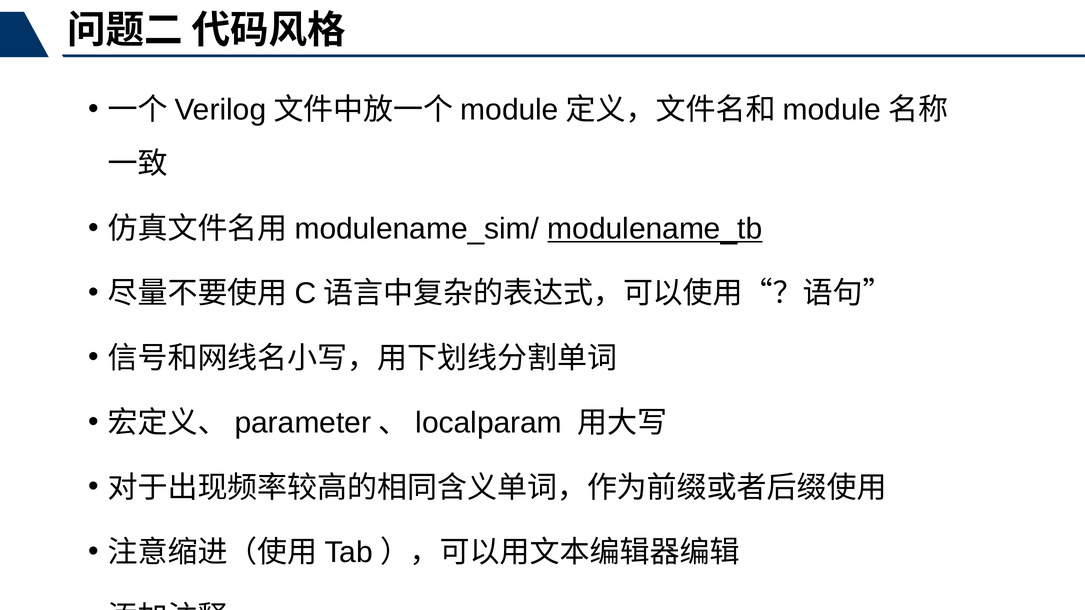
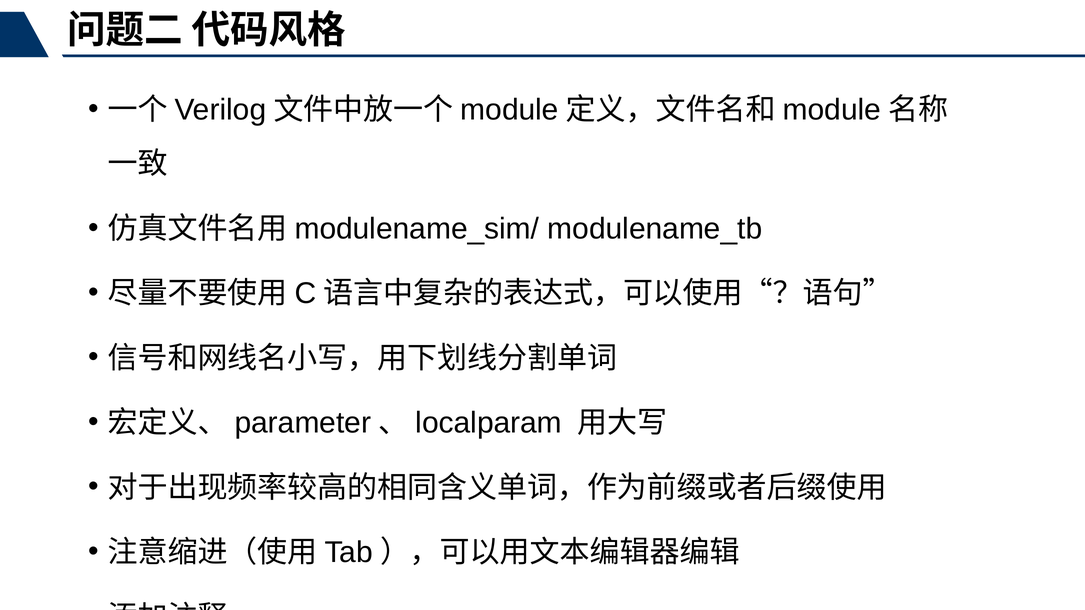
modulename_tb underline: present -> none (655, 229)
